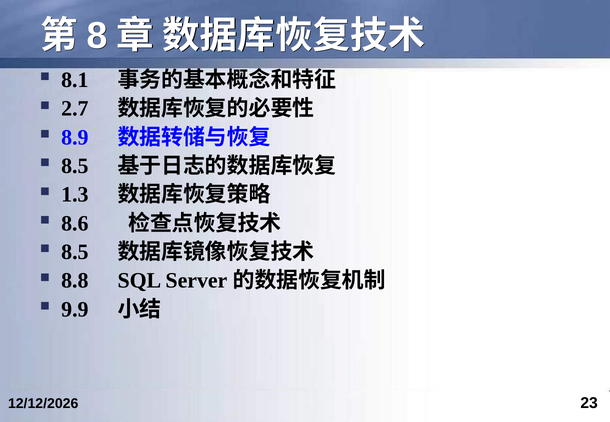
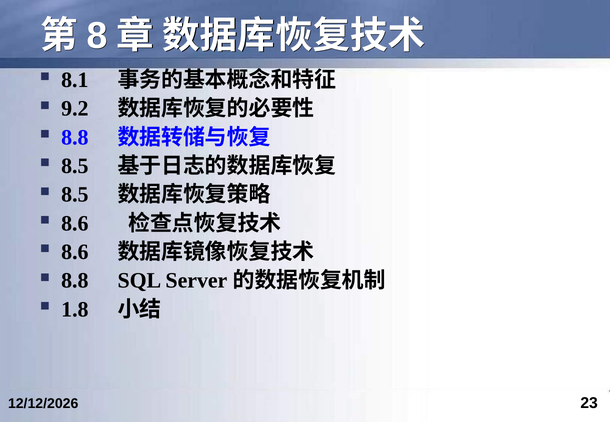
2.7: 2.7 -> 9.2 (75, 109)
8.9: 8.9 -> 8.8 (75, 137)
1.3: 1.3 -> 8.5 (75, 195)
8.5: 8.5 -> 8.6 (75, 252)
9.9: 9.9 -> 1.8 (75, 310)
